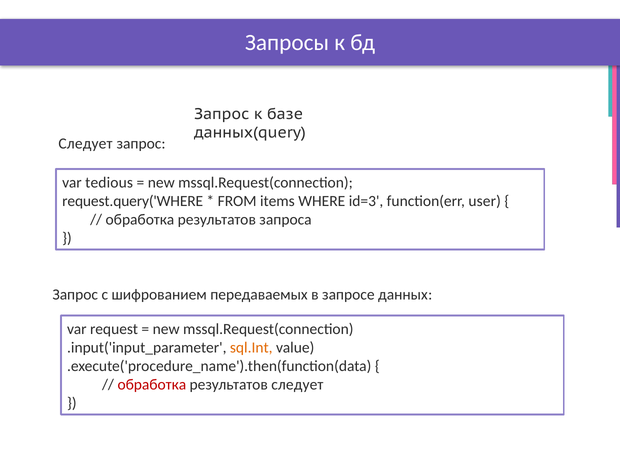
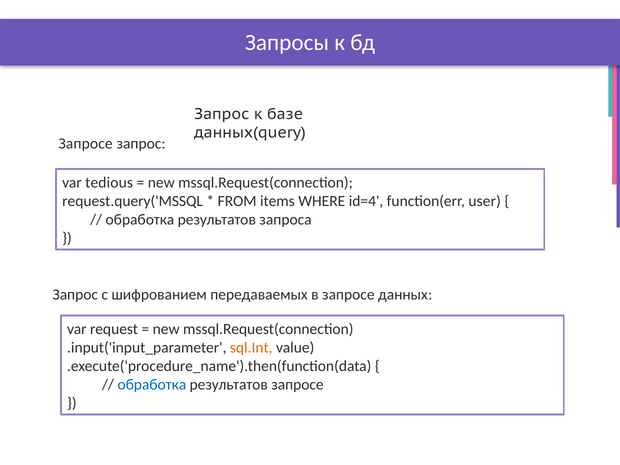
Следует: Следует -> Запросе (86, 143)
request.query('WHERE: request.query('WHERE -> request.query('MSSQL (133, 201)
id=3: id=3 -> id=4 (366, 201)
обработка colour: red -> blue (152, 385)
результатов следует: следует -> запросе (297, 385)
